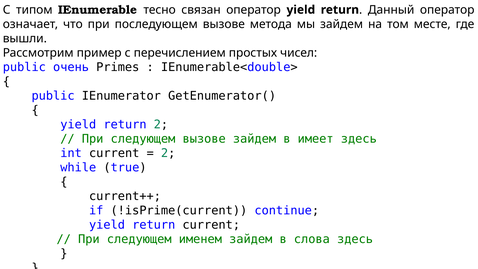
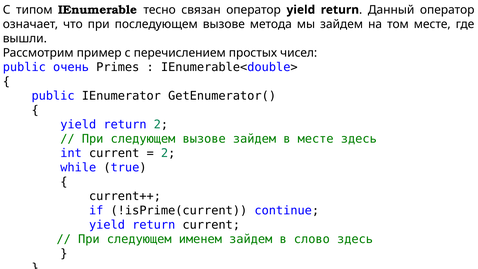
в имеет: имеет -> месте (316, 139)
слова: слова -> слово (312, 239)
